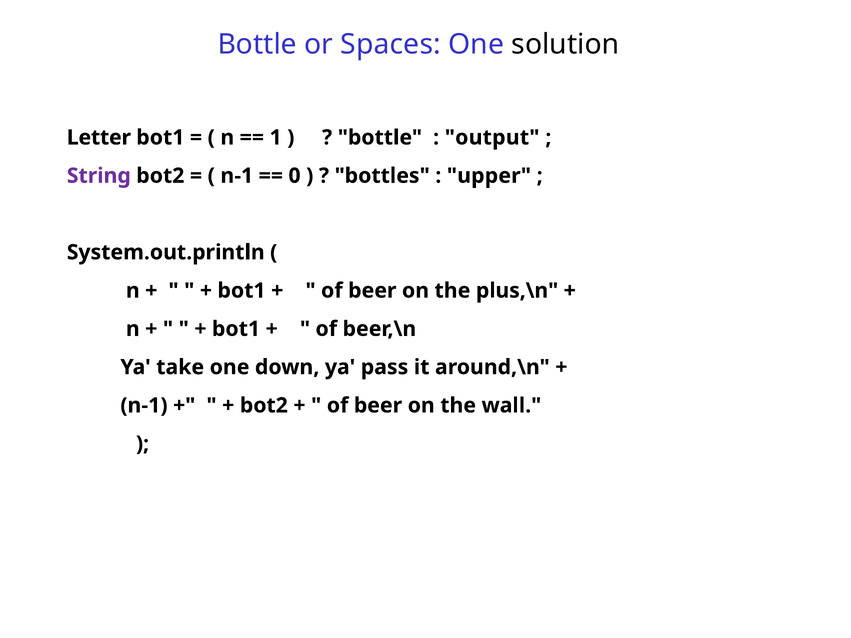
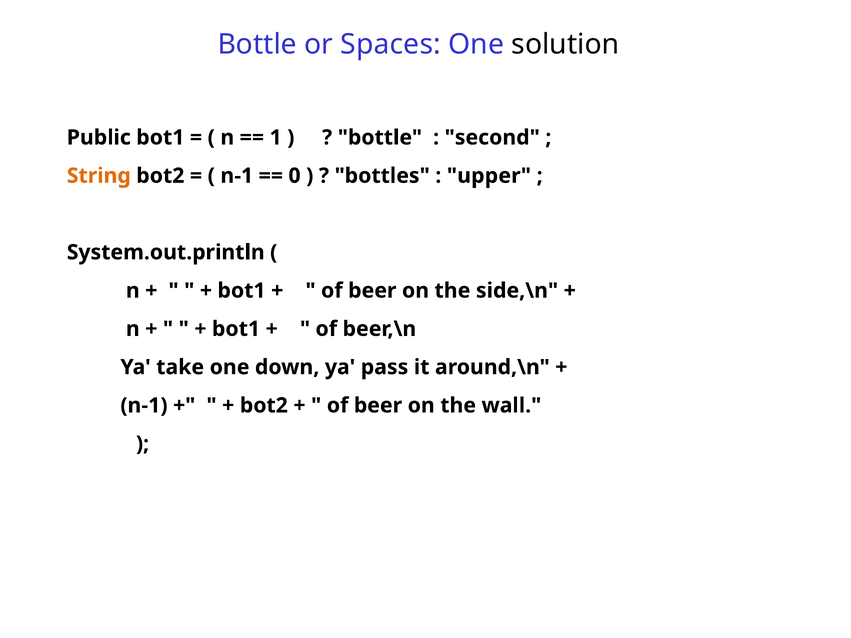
Letter: Letter -> Public (99, 138)
output: output -> second (492, 138)
String colour: purple -> orange (99, 176)
plus,\n: plus,\n -> side,\n (517, 291)
